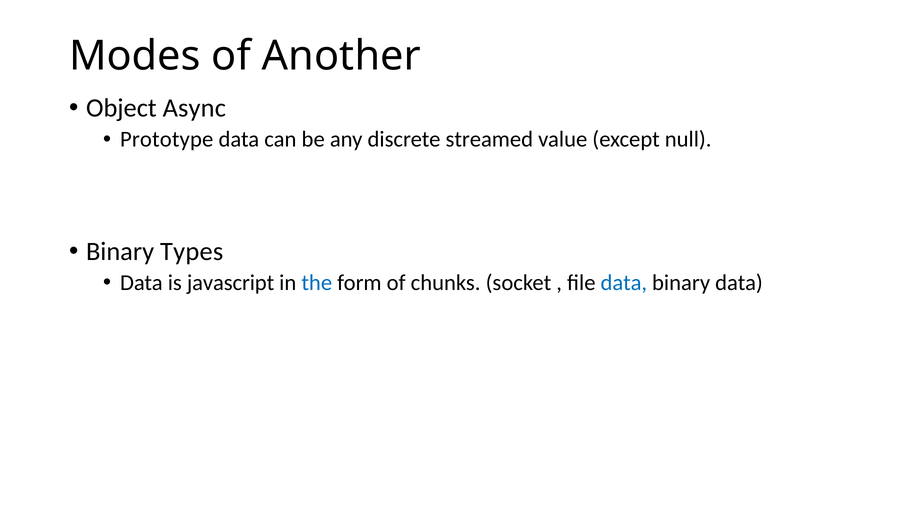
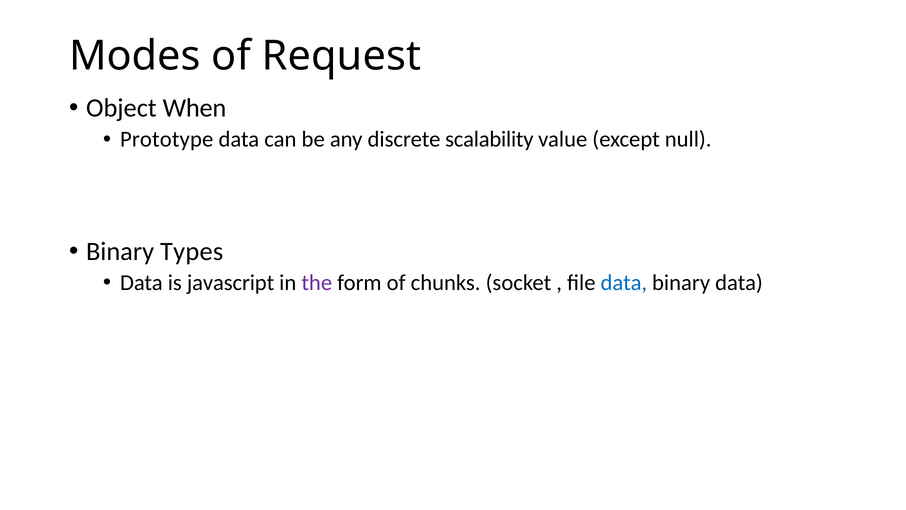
Another: Another -> Request (341, 56)
Async: Async -> When (194, 108)
streamed: streamed -> scalability (489, 139)
the colour: blue -> purple (317, 282)
